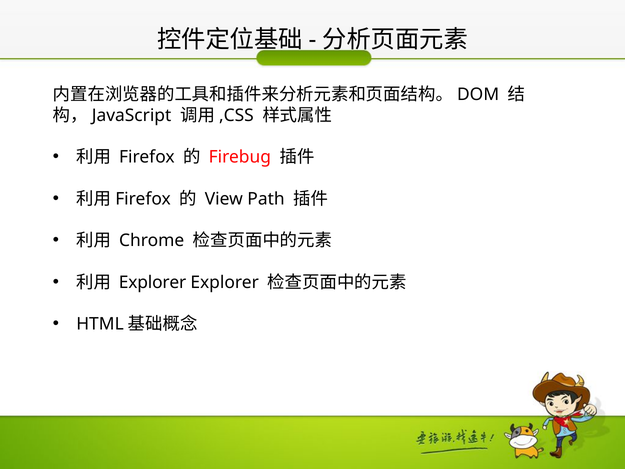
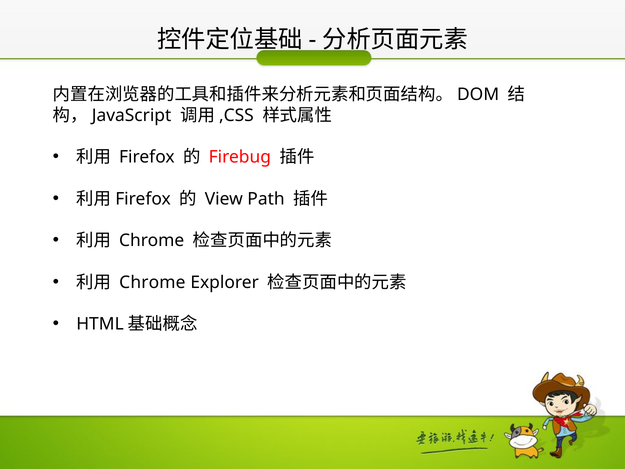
Explorer: Explorer -> Chrome (152, 282)
